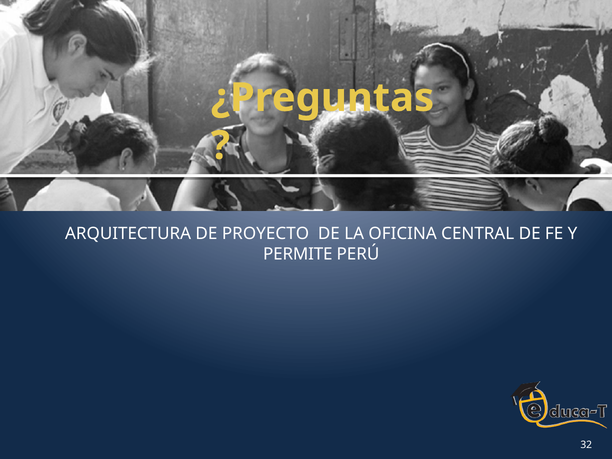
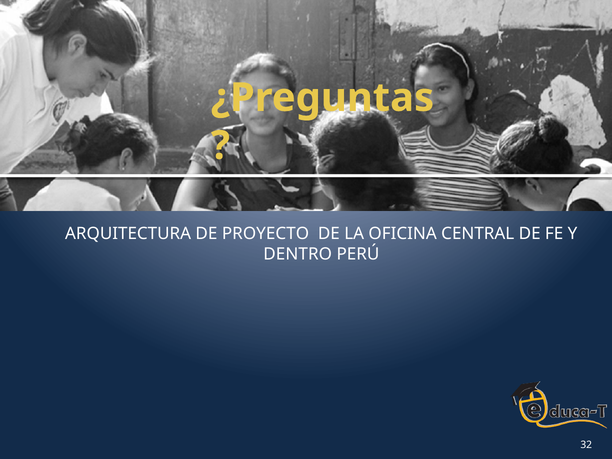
PERMITE: PERMITE -> DENTRO (298, 254)
